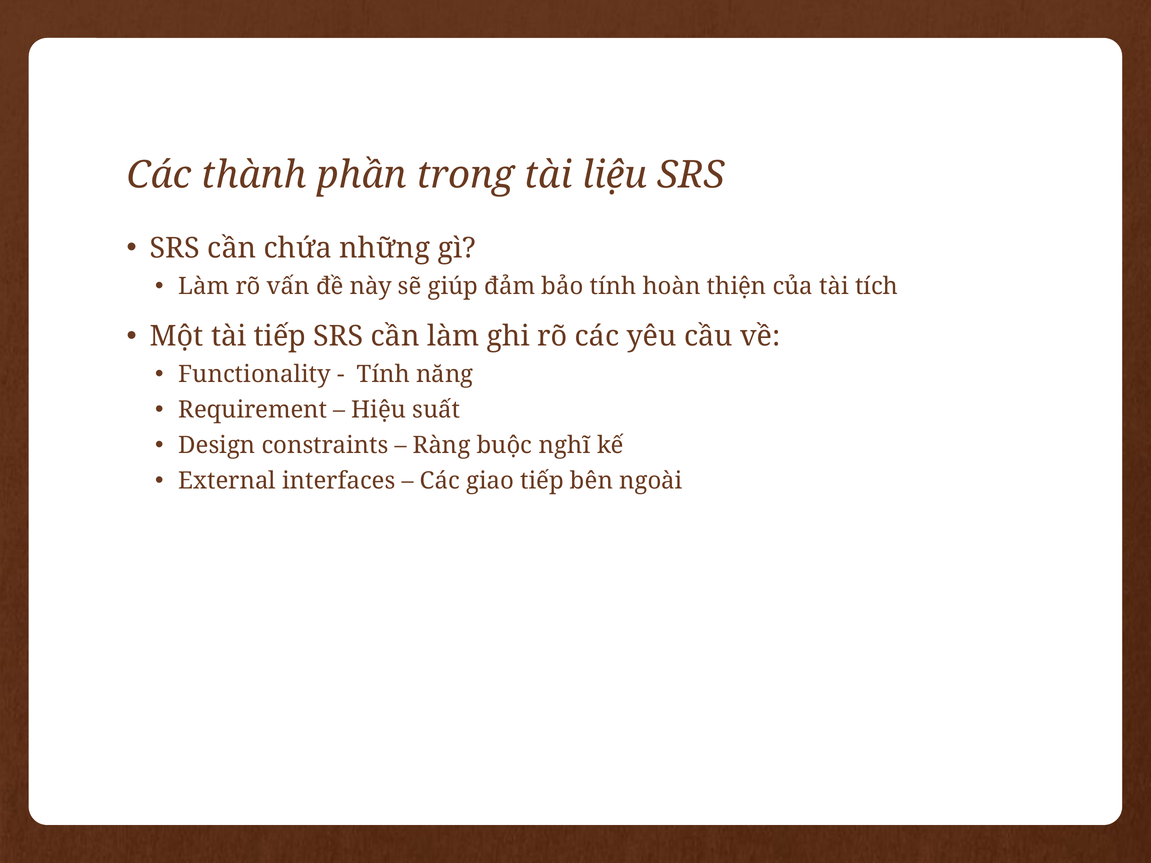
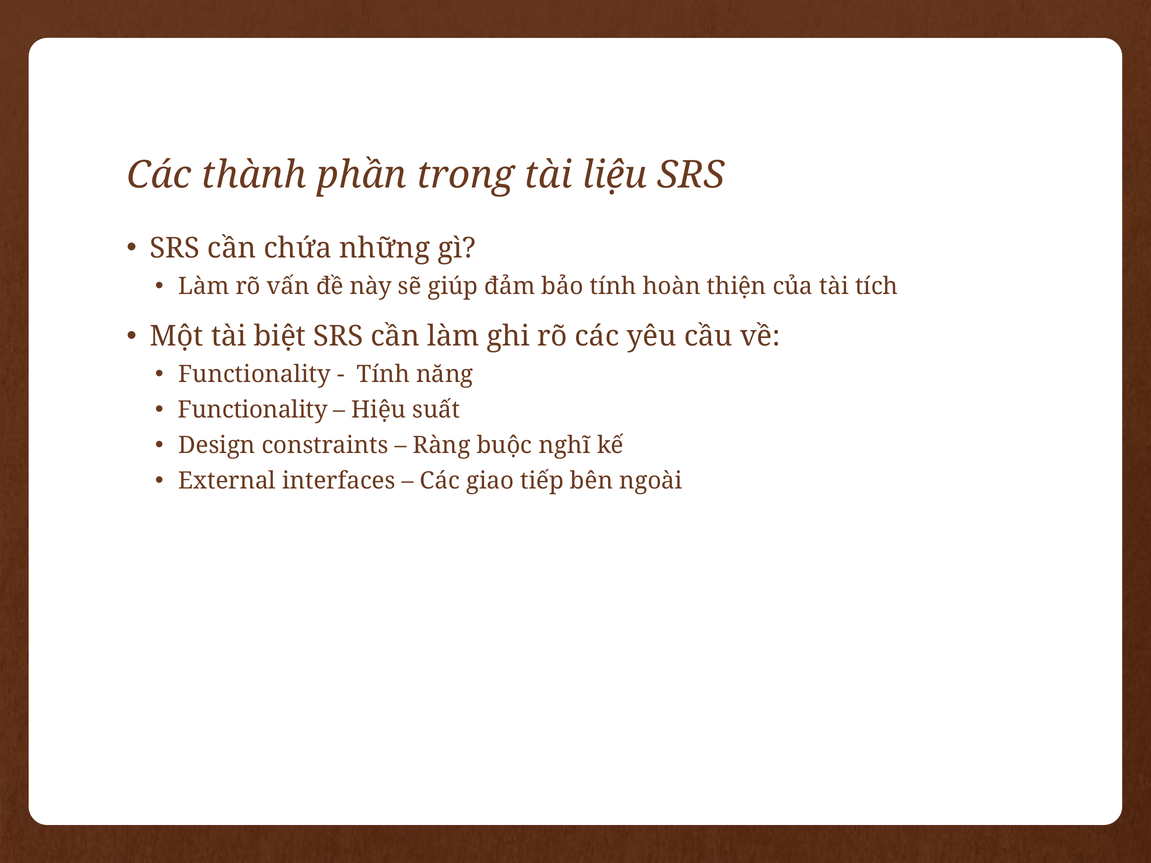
tài tiếp: tiếp -> biệt (280, 336)
Requirement: Requirement -> Functionality (253, 410)
